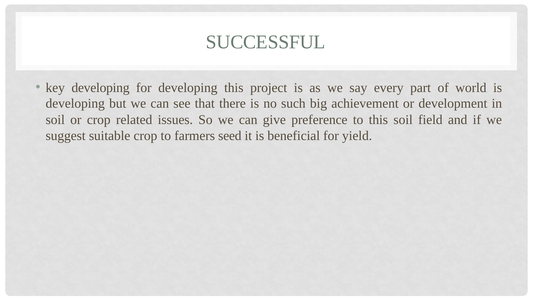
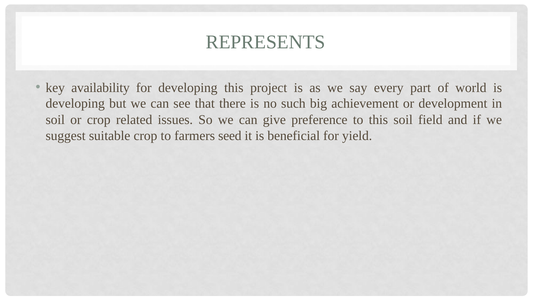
SUCCESSFUL: SUCCESSFUL -> REPRESENTS (266, 42)
key developing: developing -> availability (101, 88)
